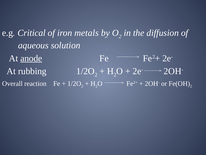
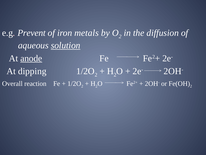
Critical: Critical -> Prevent (32, 33)
solution underline: none -> present (66, 45)
rubbing: rubbing -> dipping (32, 71)
